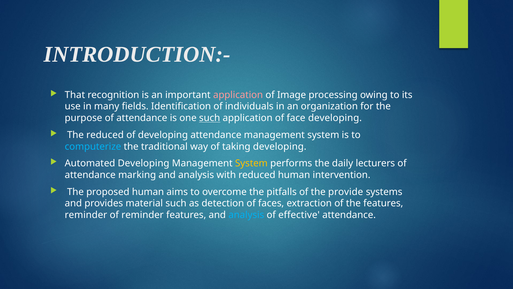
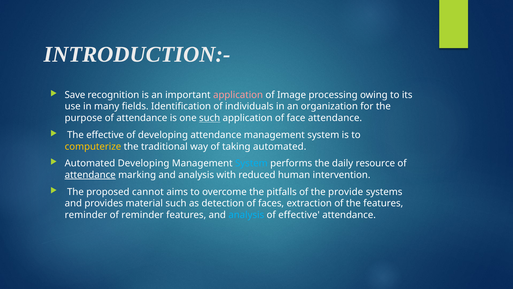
That: That -> Save (75, 95)
face developing: developing -> attendance (335, 118)
The reduced: reduced -> effective (105, 135)
computerize colour: light blue -> yellow (93, 146)
taking developing: developing -> automated (280, 146)
System colour: yellow -> light blue (251, 163)
lecturers: lecturers -> resource (375, 163)
attendance underline: none -> present (90, 175)
proposed human: human -> cannot (148, 192)
